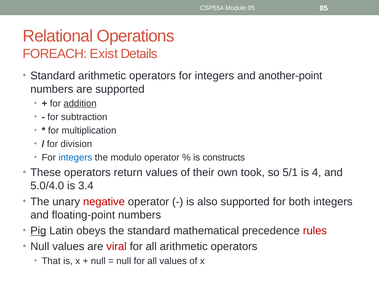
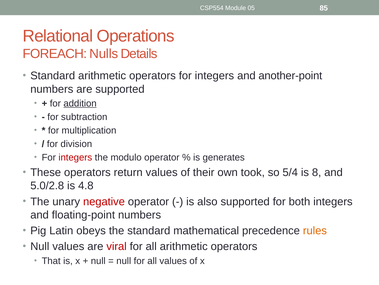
Exist: Exist -> Nulls (104, 54)
integers colour: blue -> red (75, 157)
constructs: constructs -> generates (224, 157)
5/1: 5/1 -> 5/4 (290, 172)
4: 4 -> 8 (317, 172)
5.0/4.0: 5.0/4.0 -> 5.0/2.8 (47, 185)
3.4: 3.4 -> 4.8 (86, 185)
Pig underline: present -> none (38, 230)
rules colour: red -> orange (315, 230)
